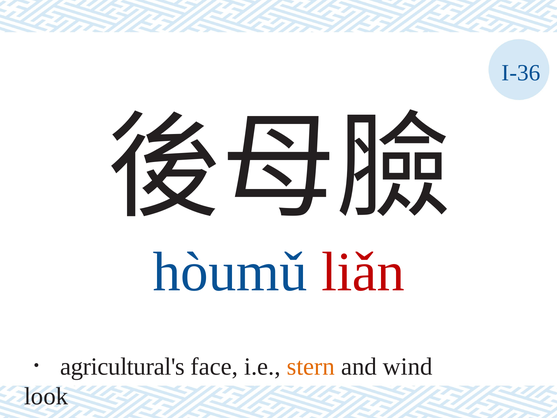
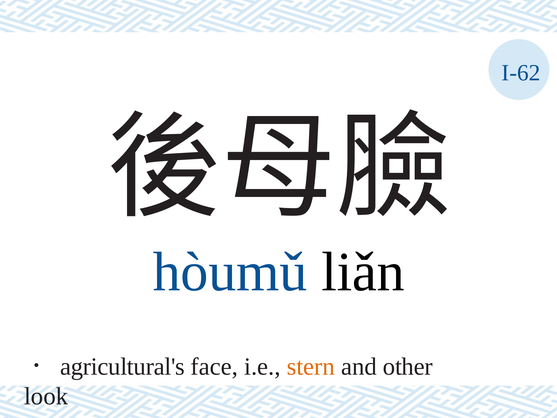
I-36: I-36 -> I-62 (521, 73)
liǎn colour: red -> black (363, 272)
wind: wind -> other (408, 367)
